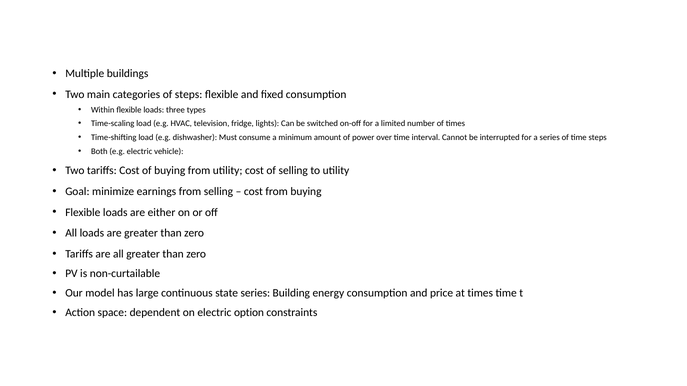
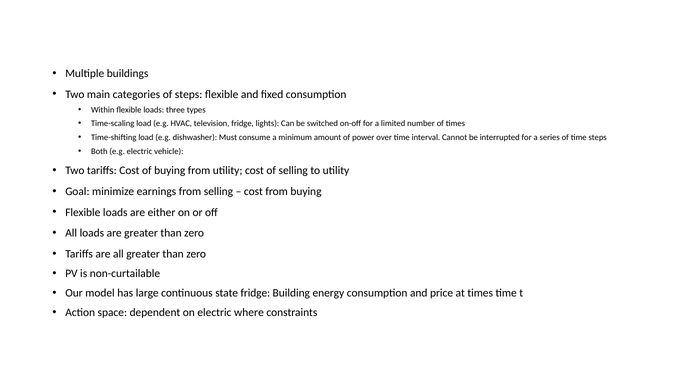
state series: series -> fridge (255, 293)
option: option -> where (249, 313)
